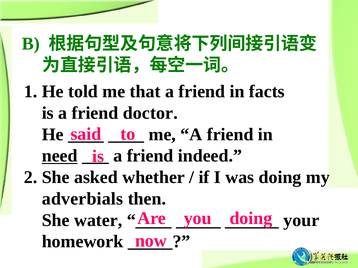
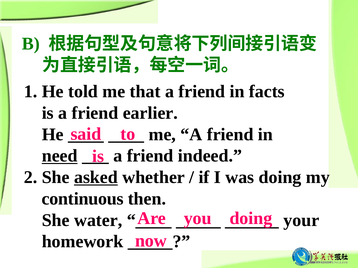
doctor: doctor -> earlier (150, 113)
asked underline: none -> present (96, 178)
adverbials: adverbials -> continuous (83, 199)
